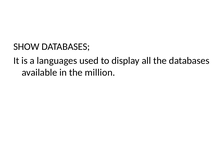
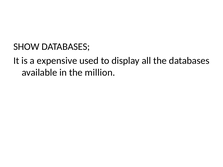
languages: languages -> expensive (57, 61)
